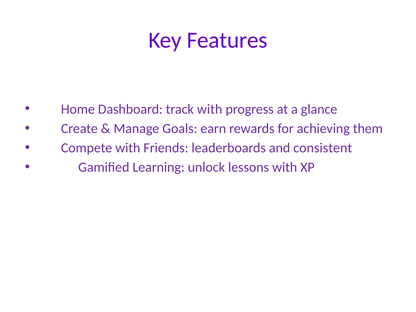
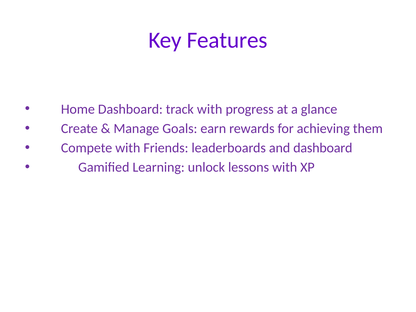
and consistent: consistent -> dashboard (323, 148)
